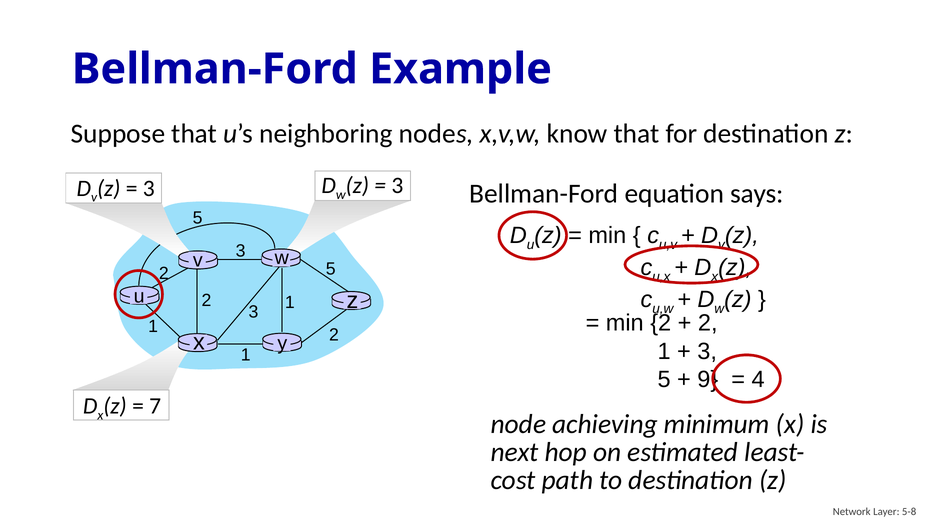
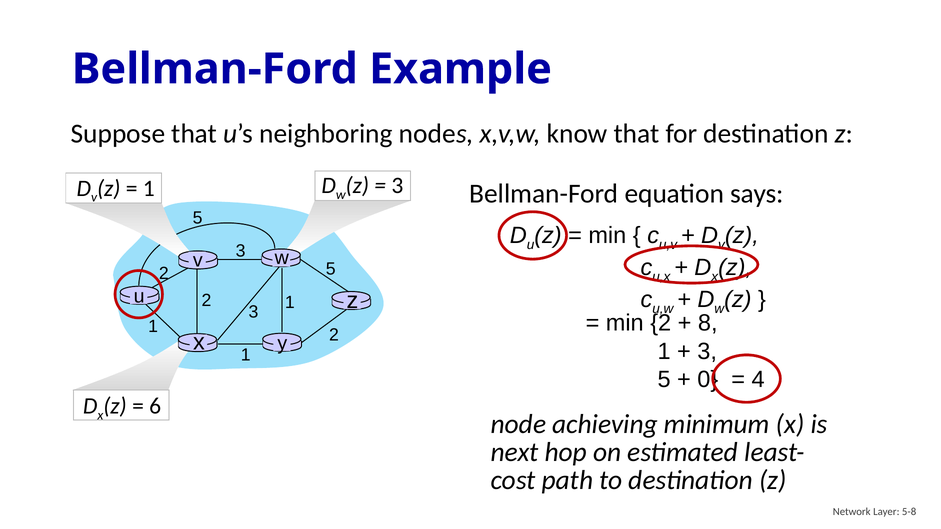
3: 3 -> 1 (149, 188)
2: 2 -> 8 (708, 323)
9: 9 -> 0 (708, 380)
7: 7 -> 6 (155, 406)
